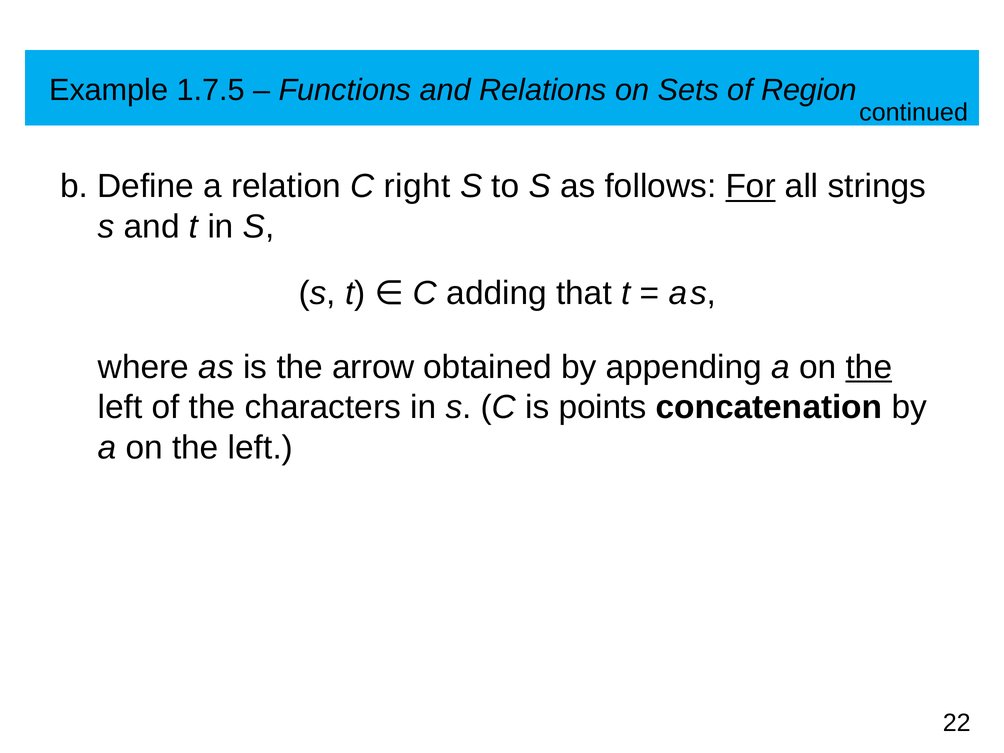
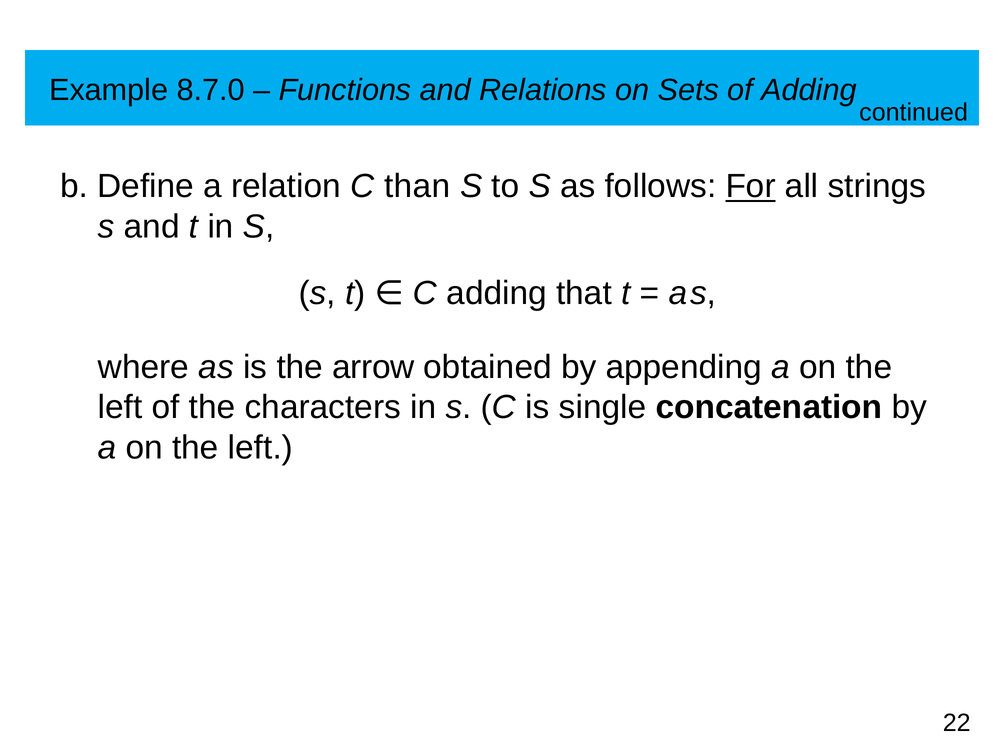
1.7.5: 1.7.5 -> 8.7.0 (211, 90)
of Region: Region -> Adding (809, 90)
right: right -> than (417, 186)
the underline: present -> none (869, 367)
points: points -> single (603, 407)
